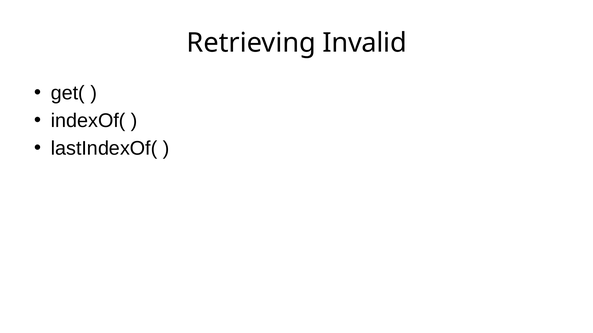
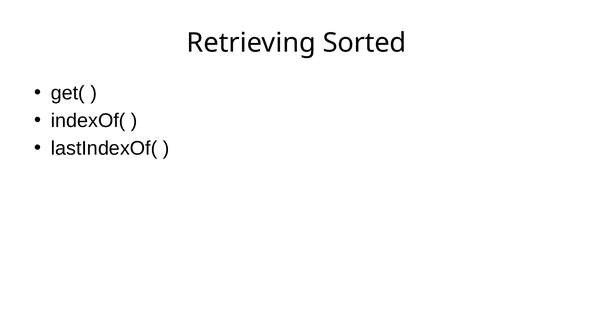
Invalid: Invalid -> Sorted (365, 43)
